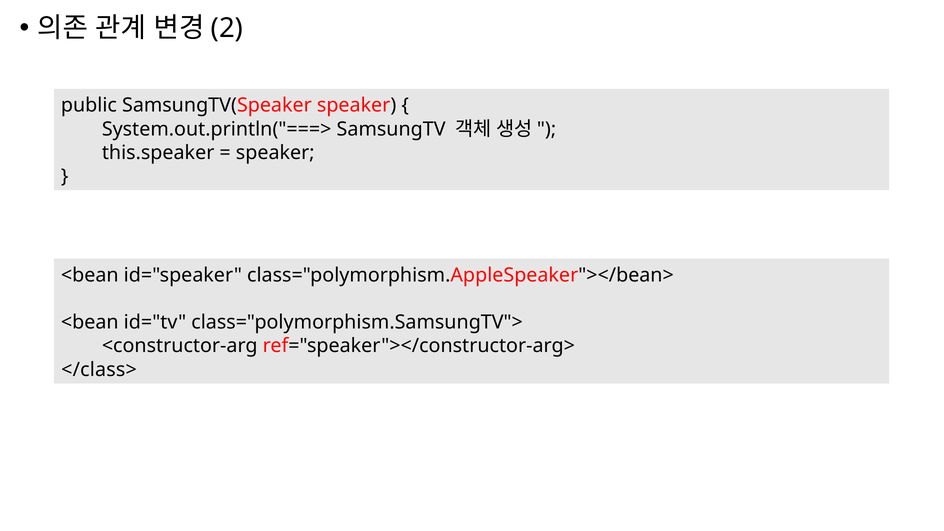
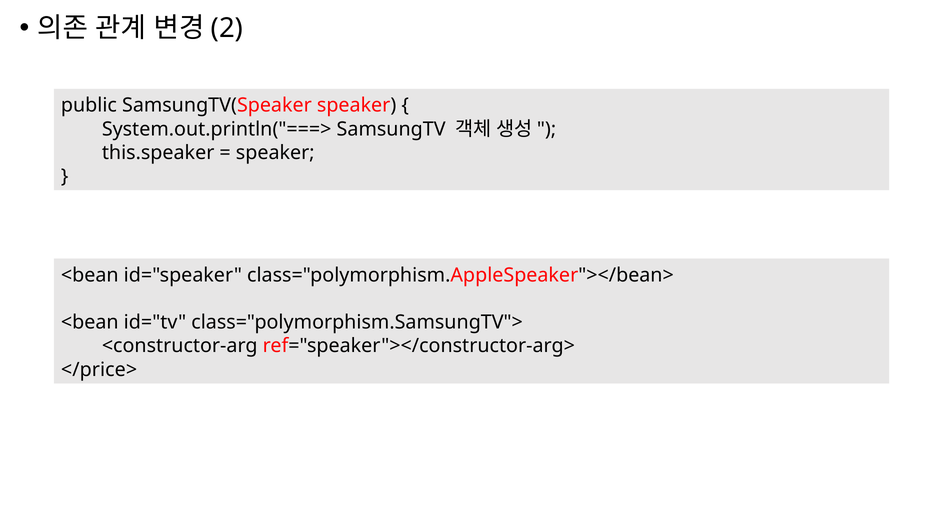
</class>: </class> -> </price> (99, 370)
